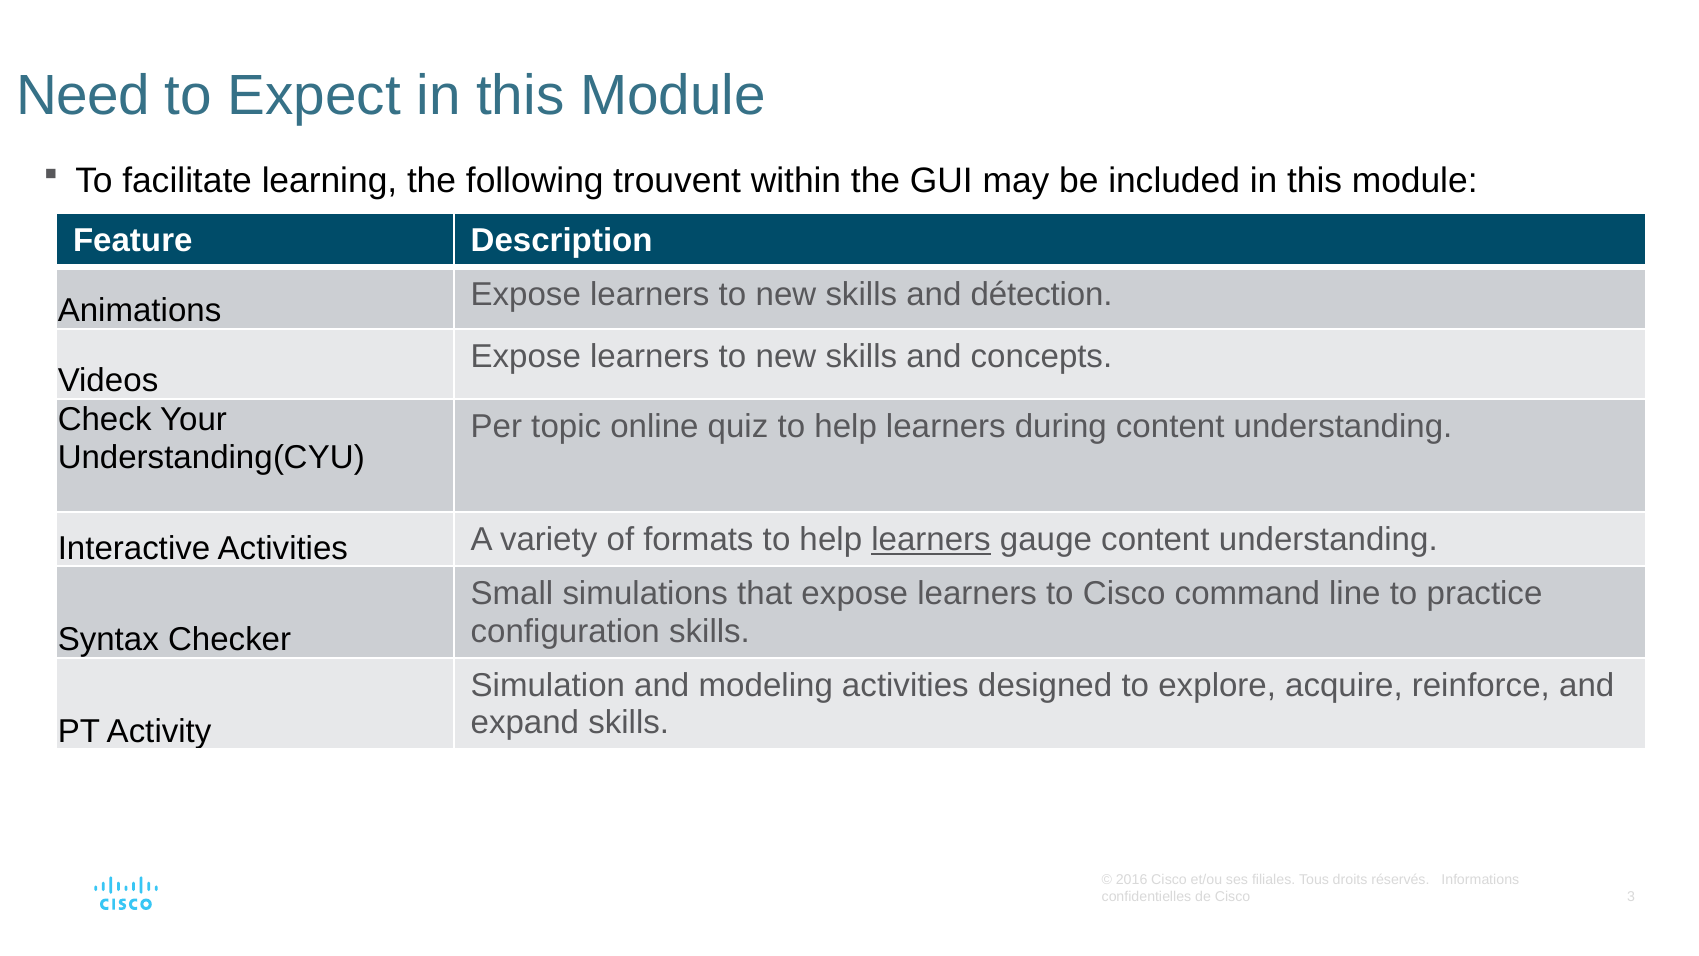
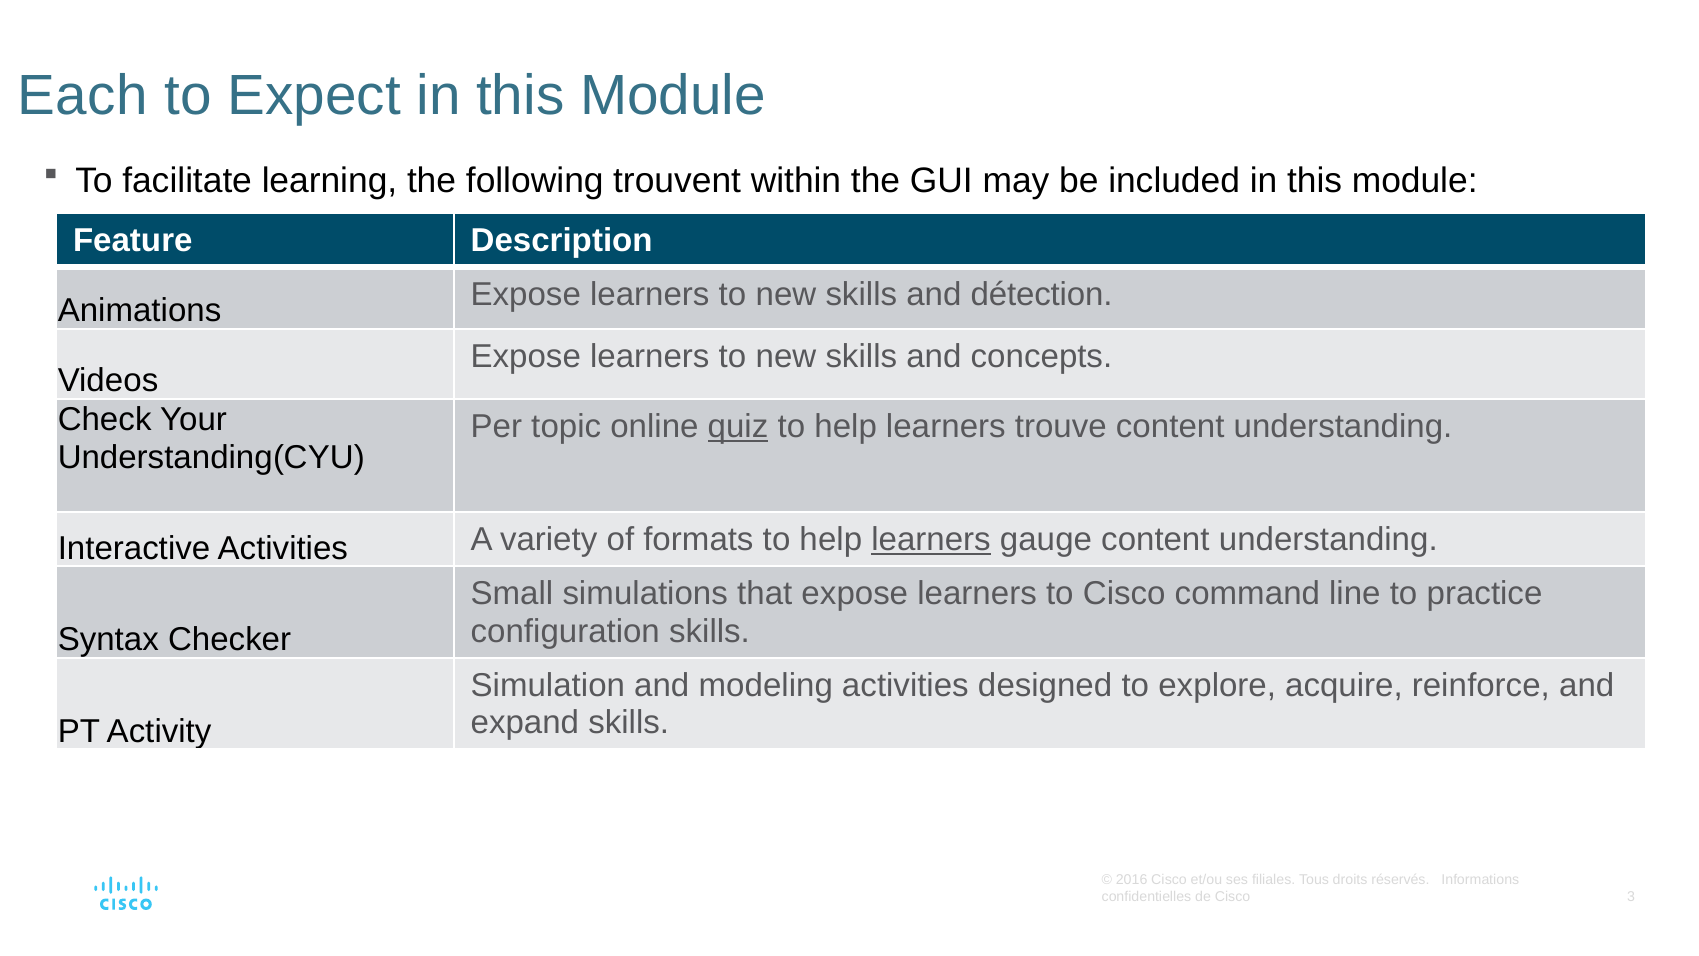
Need: Need -> Each (83, 96)
quiz underline: none -> present (738, 427)
during: during -> trouve (1061, 427)
